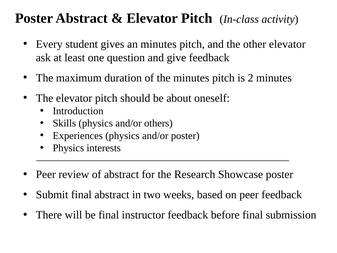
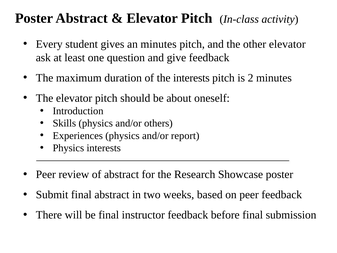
the minutes: minutes -> interests (191, 78)
and/or poster: poster -> report (185, 136)
